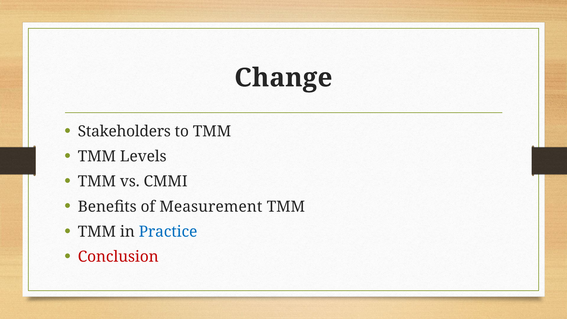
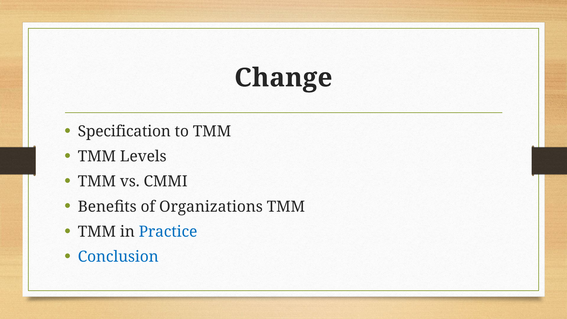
Stakeholders: Stakeholders -> Specification (124, 131)
Measurement: Measurement -> Organizations (211, 207)
Conclusion colour: red -> blue (118, 257)
